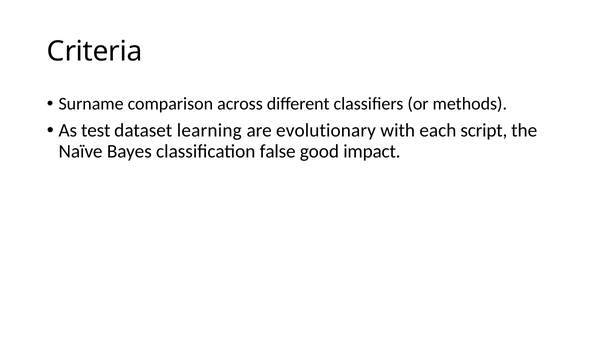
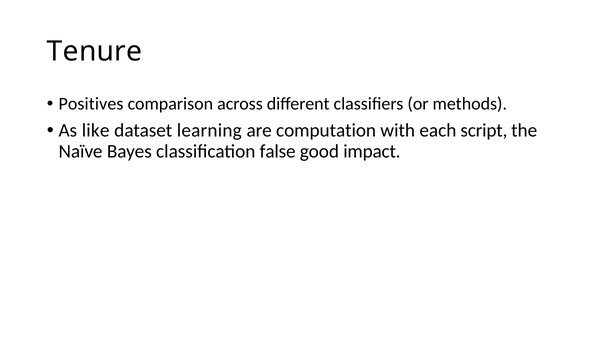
Criteria: Criteria -> Tenure (95, 52)
Surname: Surname -> Positives (91, 104)
test: test -> like (96, 131)
evolutionary: evolutionary -> computation (326, 131)
